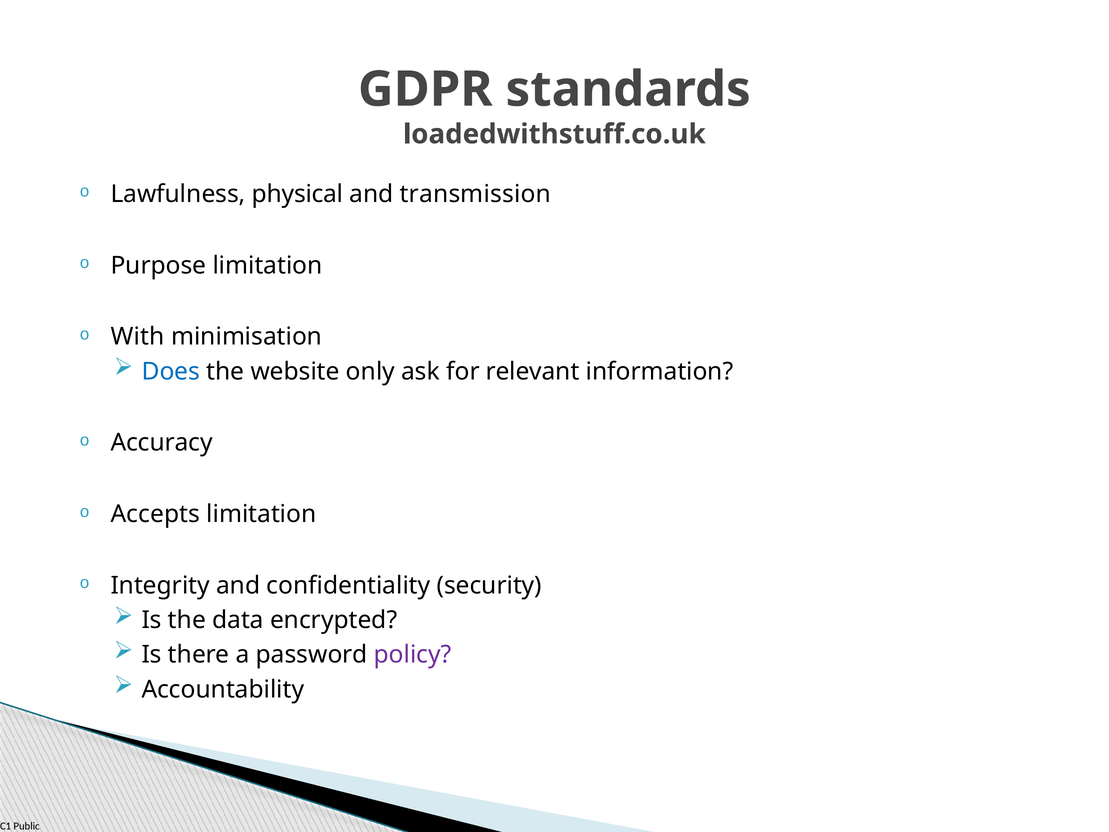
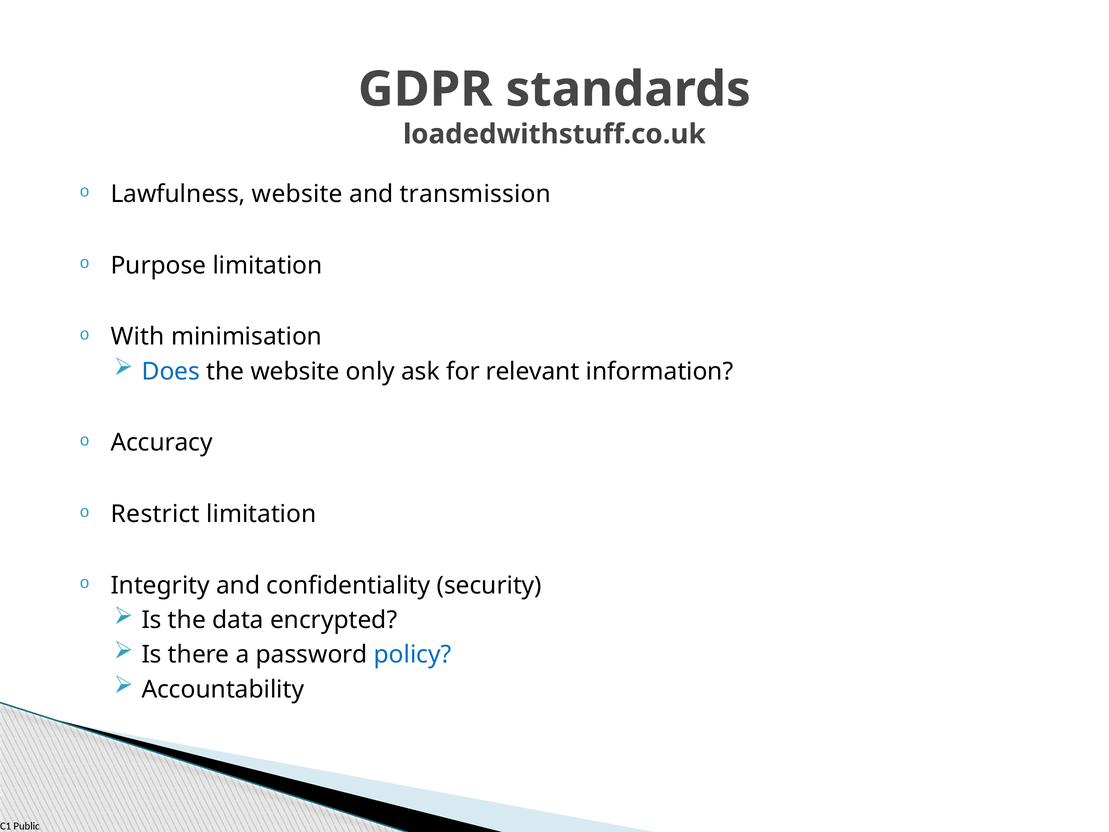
Lawfulness physical: physical -> website (297, 194)
Accepts: Accepts -> Restrict (155, 514)
policy colour: purple -> blue (413, 655)
